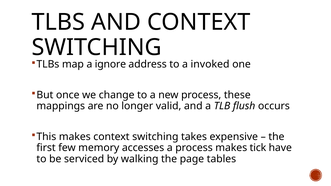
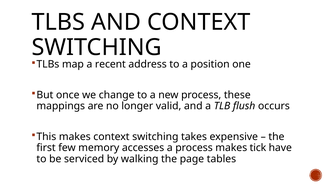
ignore: ignore -> recent (110, 64)
invoked: invoked -> position (210, 64)
